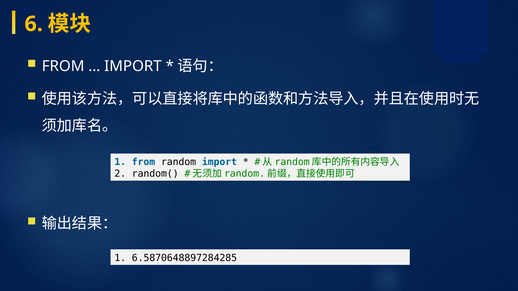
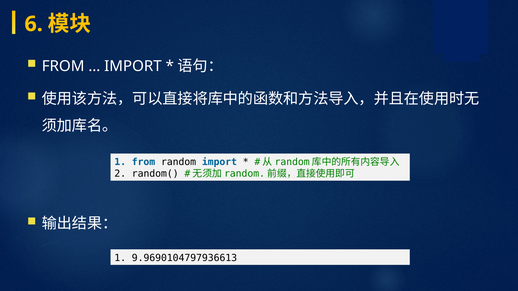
6.5870648897284285: 6.5870648897284285 -> 9.9690104797936613 (184, 258)
